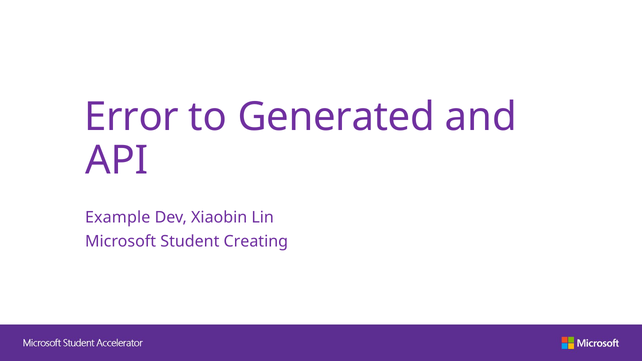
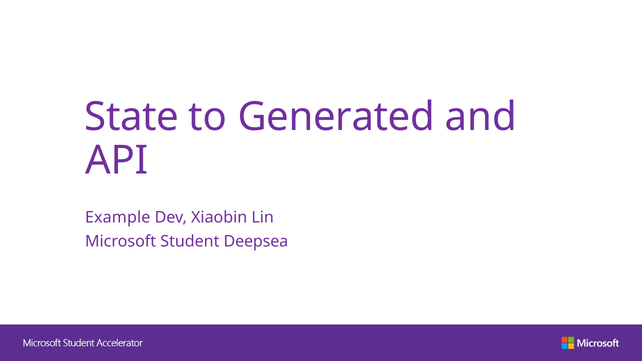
Error: Error -> State (132, 117)
Creating: Creating -> Deepsea (256, 242)
